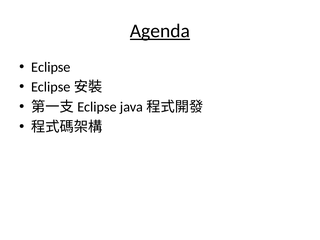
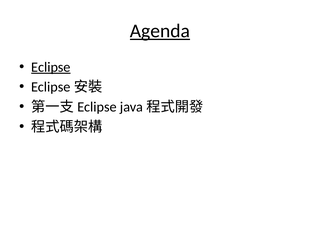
Eclipse underline: none -> present (51, 67)
